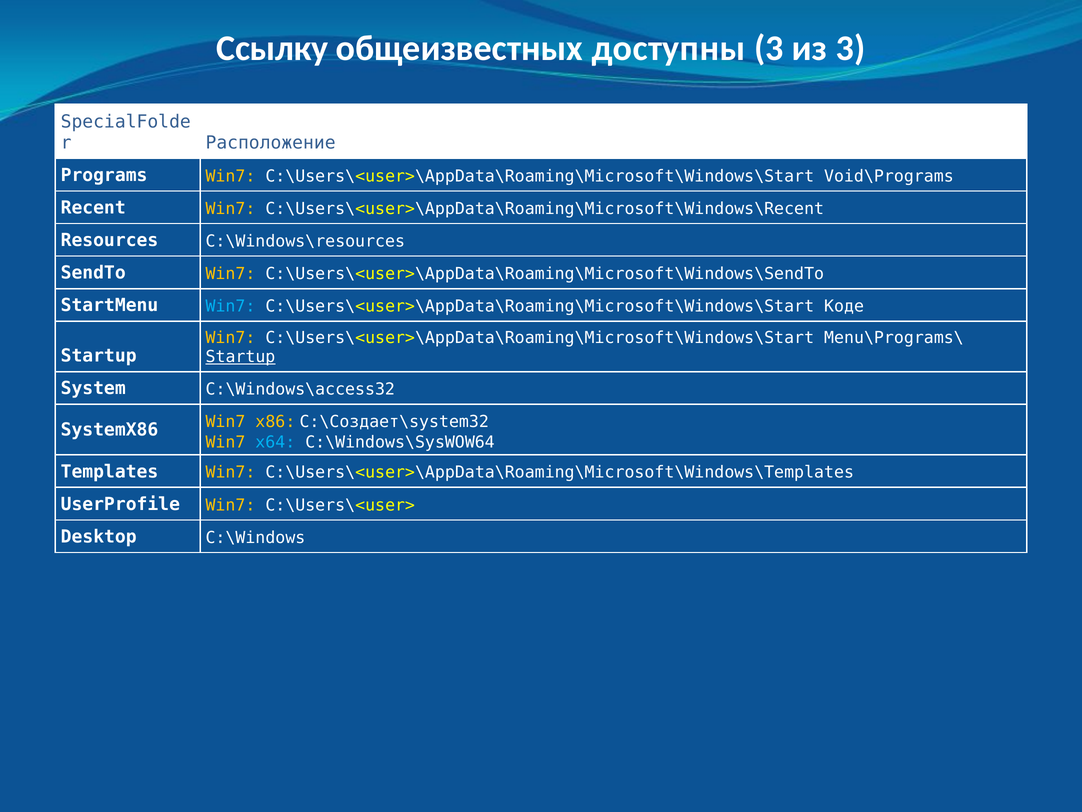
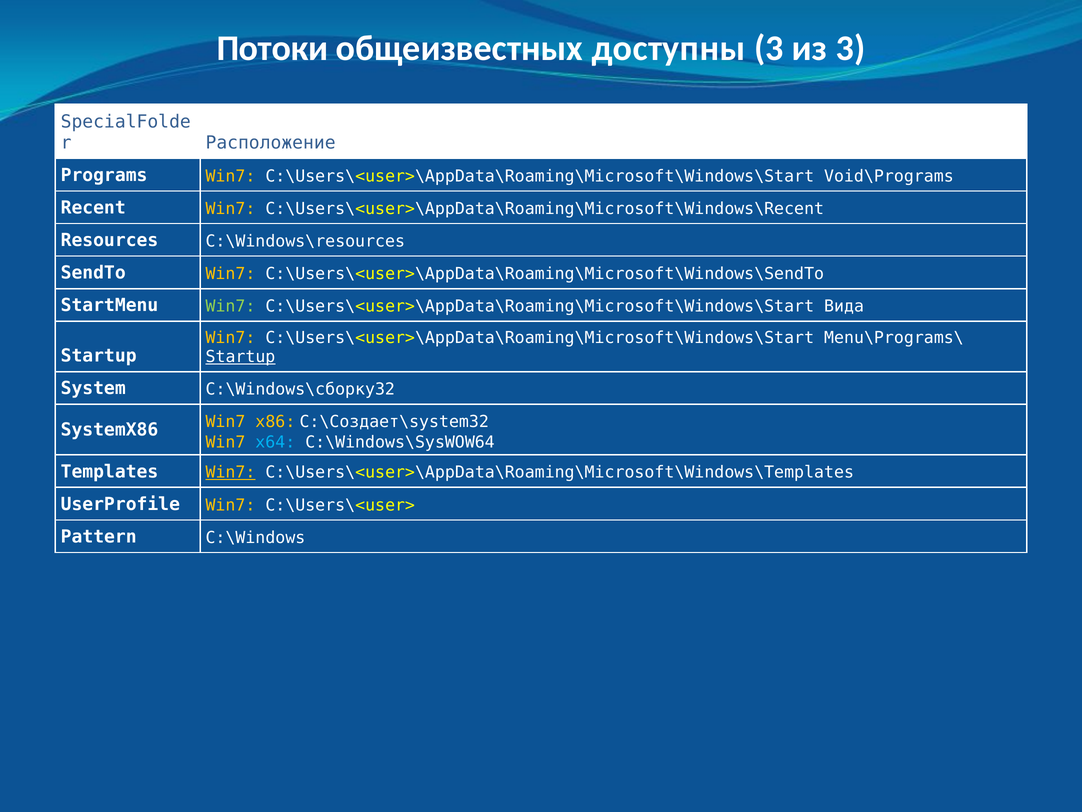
Ссылку: Ссылку -> Потоки (272, 48)
Win7 colour: light blue -> light green (230, 306)
Коде: Коде -> Вида (844, 306)
C:\Windows\access32: C:\Windows\access32 -> C:\Windows\сборку32 (300, 389)
Win7 underline: none -> present (230, 472)
Desktop: Desktop -> Pattern (99, 536)
